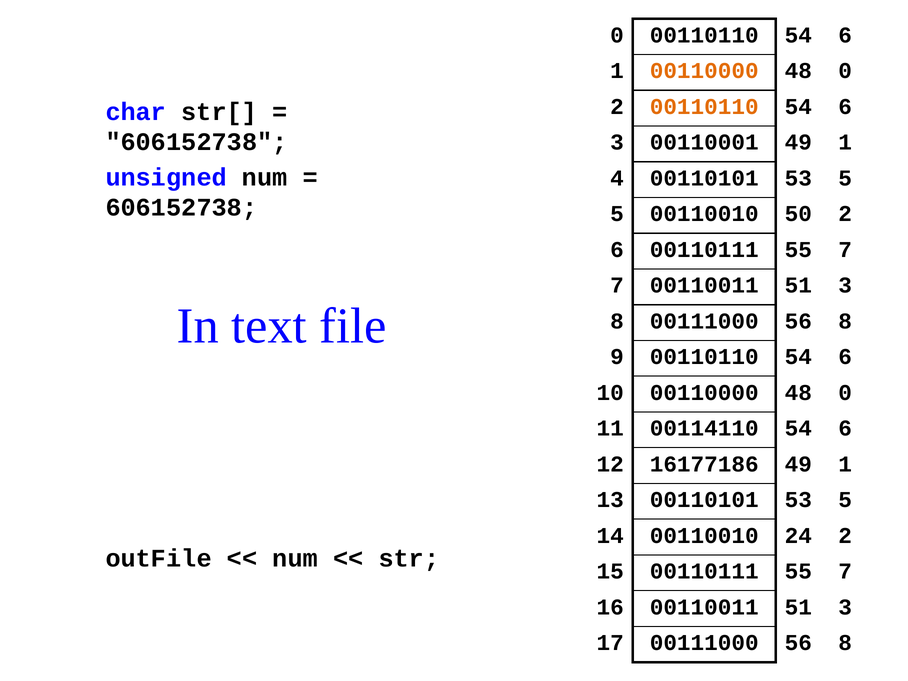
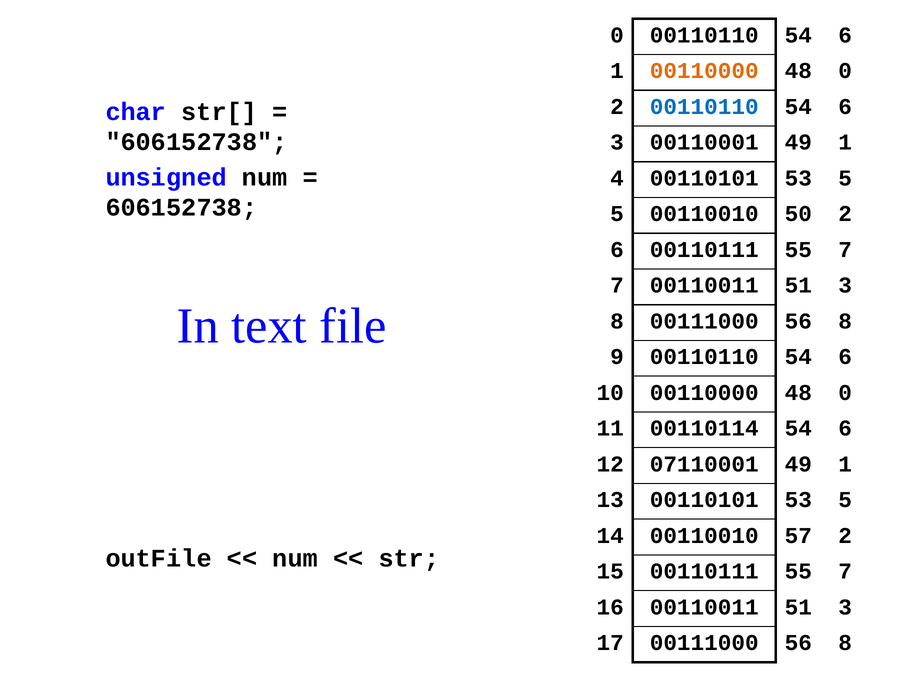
00110110 colour: orange -> blue (704, 107)
00114110: 00114110 -> 00110114 (704, 428)
16177186: 16177186 -> 07110001 (704, 464)
24: 24 -> 57 (798, 536)
